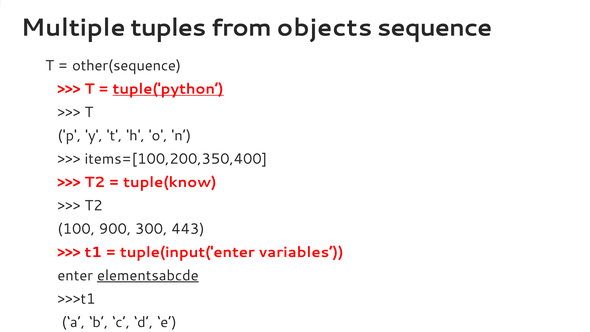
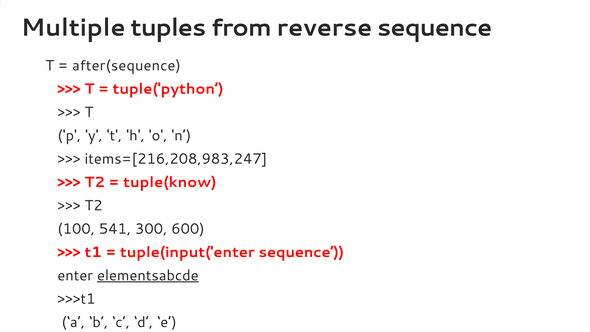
objects: objects -> reverse (325, 28)
other(sequence: other(sequence -> after(sequence (126, 66)
tuple('python underline: present -> none (168, 89)
items=[100,200,350,400: items=[100,200,350,400 -> items=[216,208,983,247 (176, 159)
900: 900 -> 541 (115, 229)
443: 443 -> 600 (188, 229)
tuple(input('enter variables: variables -> sequence (301, 252)
